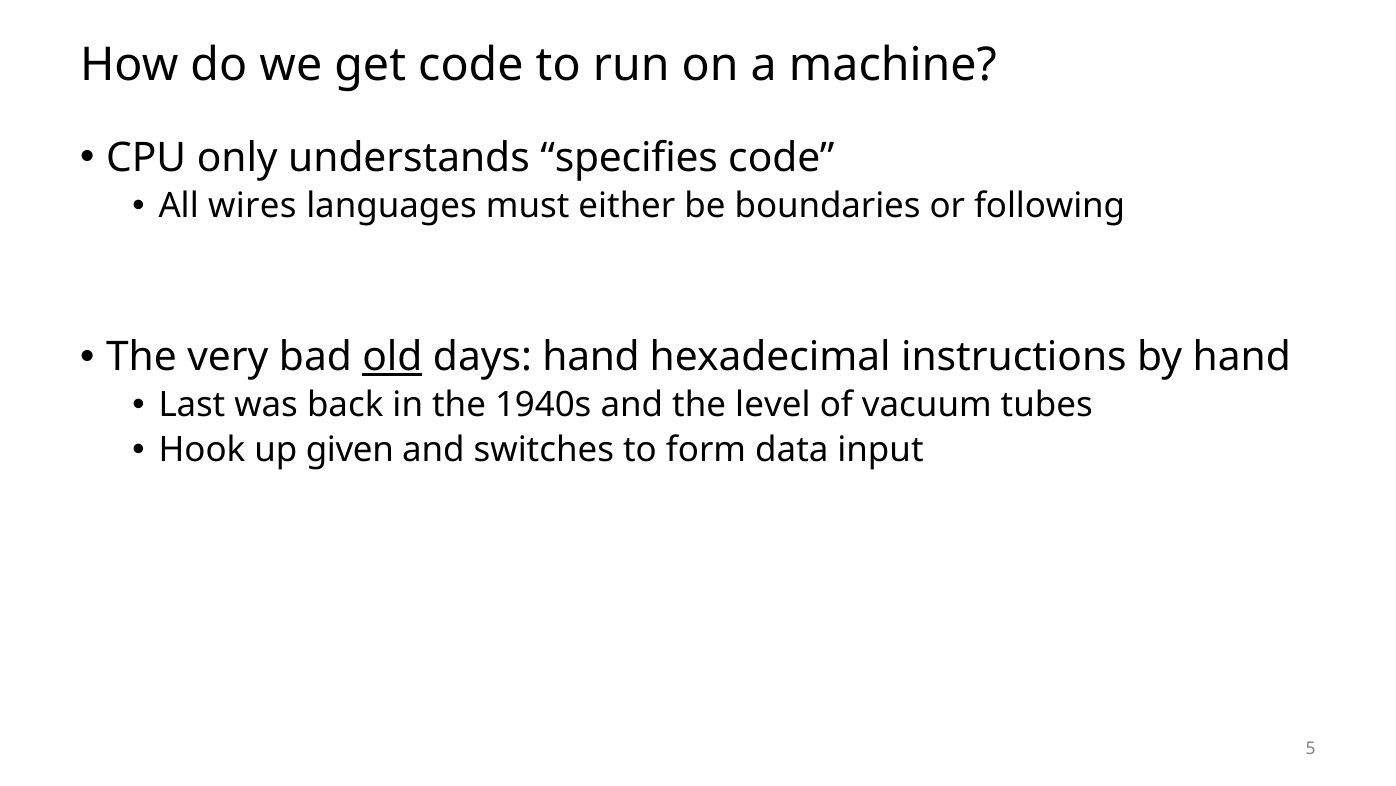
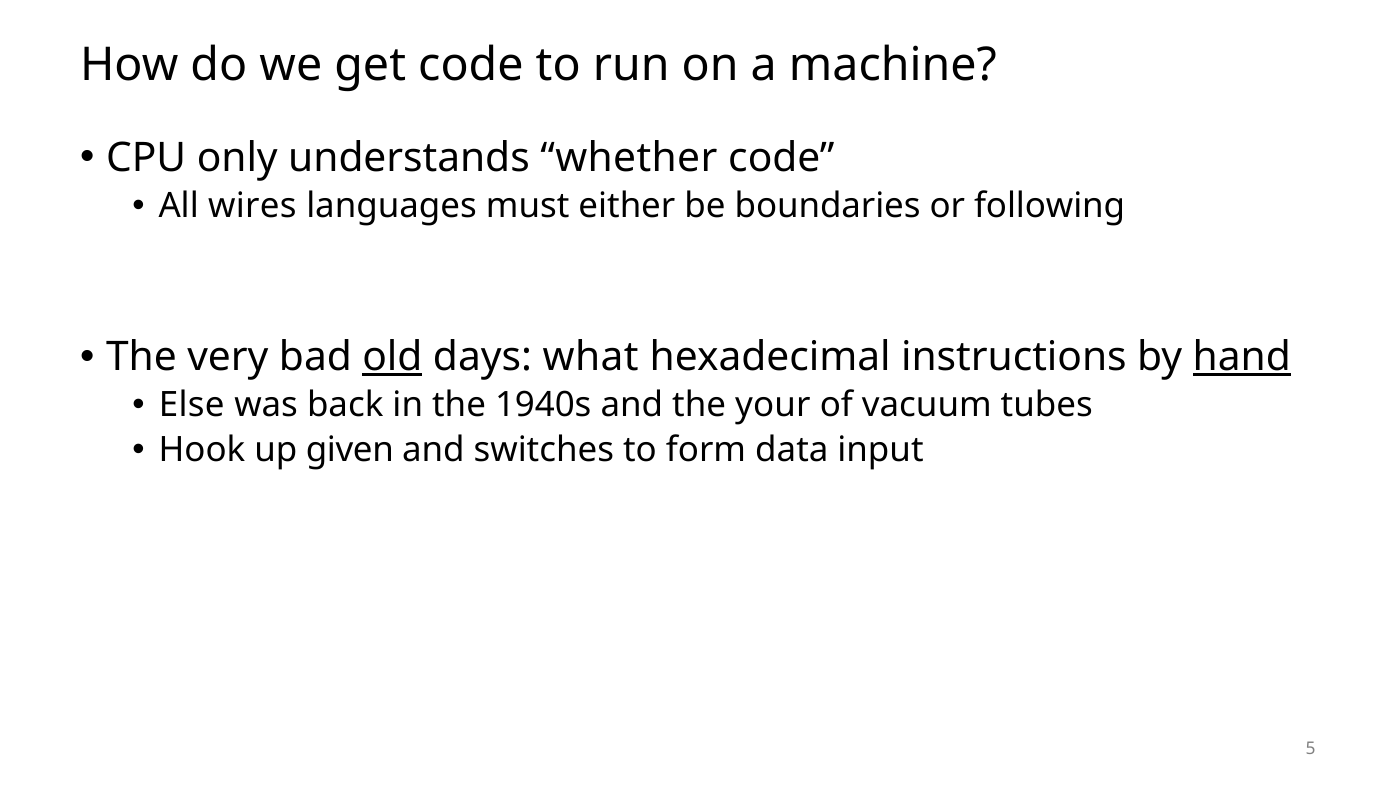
specifies: specifies -> whether (629, 158)
days hand: hand -> what (591, 357)
hand underline: none -> present (1242, 357)
Last: Last -> Else (192, 405)
level: level -> your (773, 405)
